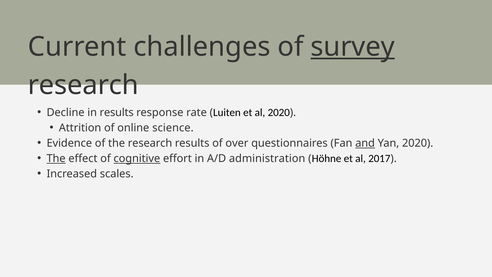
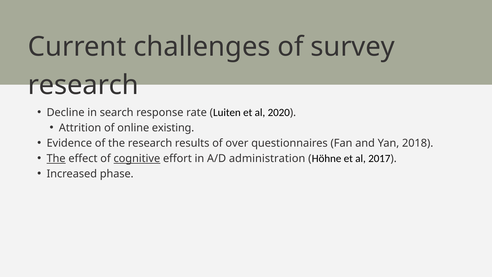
survey underline: present -> none (353, 47)
in results: results -> search (117, 113)
science: science -> existing (173, 128)
and underline: present -> none (365, 143)
Yan 2020: 2020 -> 2018 (418, 143)
scales: scales -> phase (117, 174)
